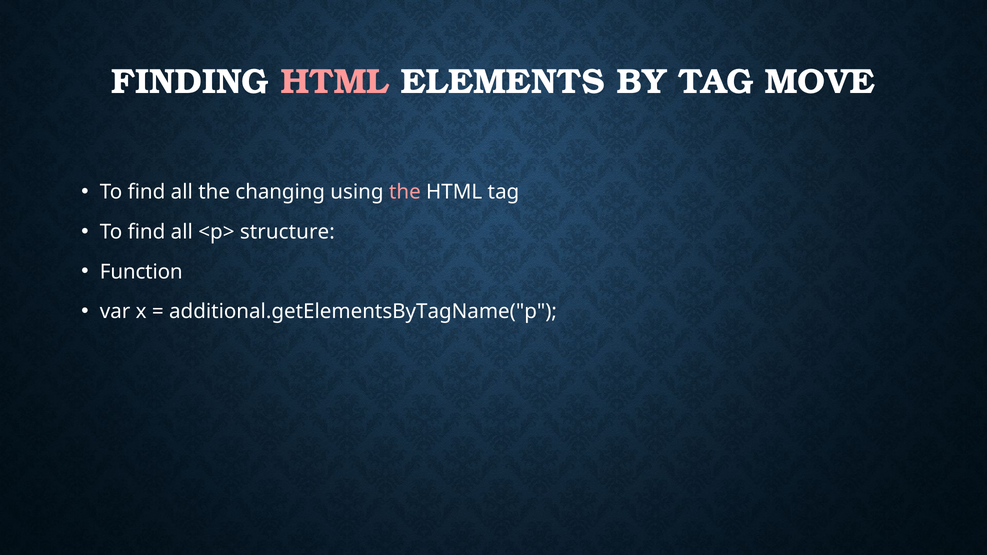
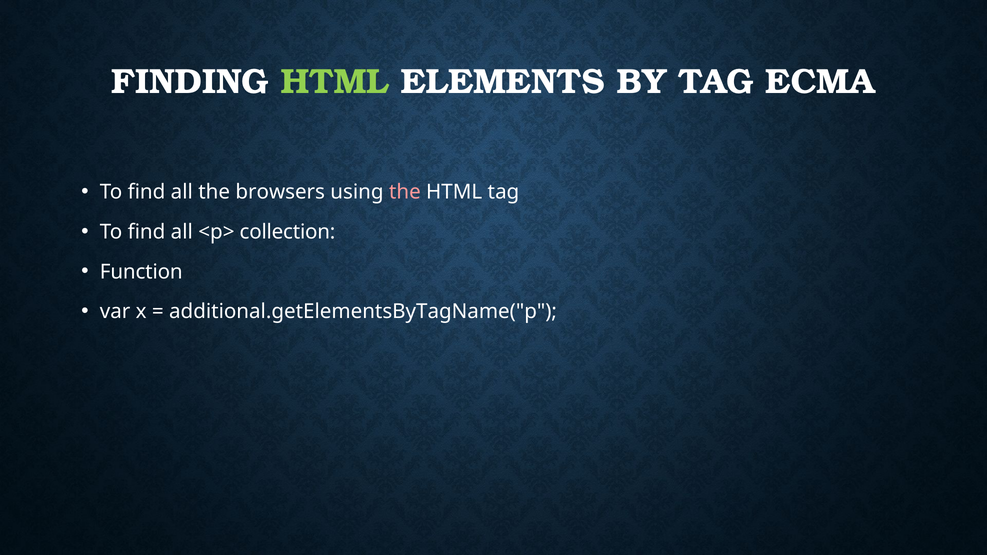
HTML colour: pink -> light green (335, 82)
MOVE: MOVE -> ECMA (820, 82)
changing: changing -> browsers (280, 192)
structure: structure -> collection (287, 232)
